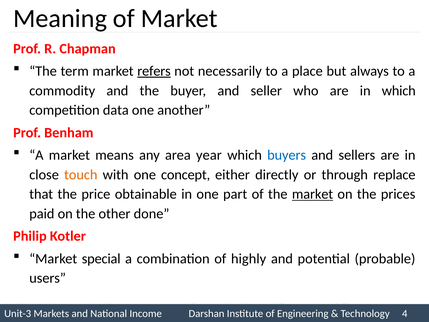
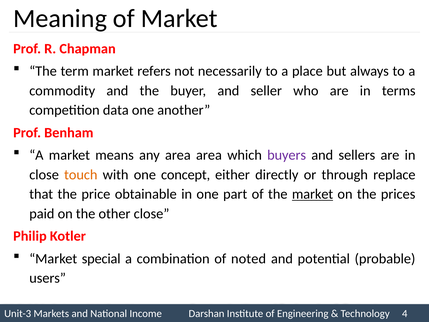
refers underline: present -> none (154, 71)
in which: which -> terms (399, 91)
area year: year -> area (209, 155)
buyers colour: blue -> purple (287, 155)
other done: done -> close (152, 214)
highly: highly -> noted (249, 258)
